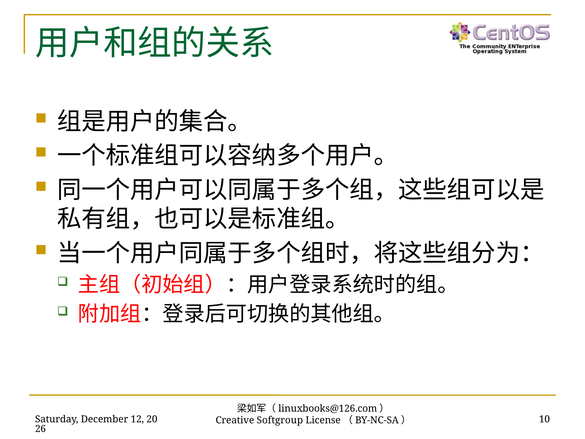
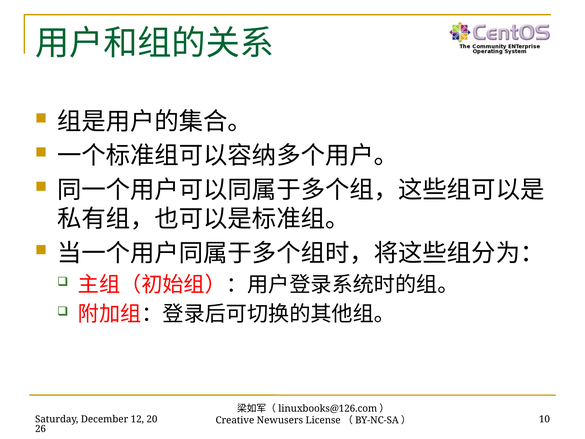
Softgroup: Softgroup -> Newusers (280, 420)
